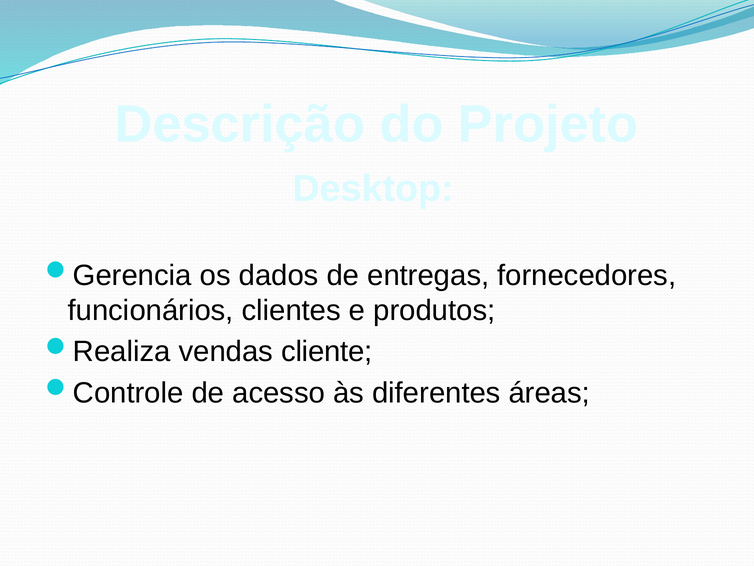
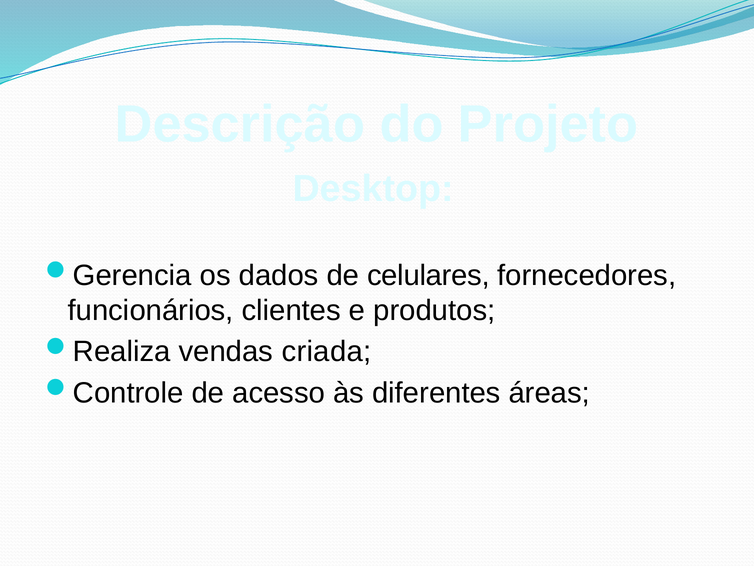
entregas: entregas -> celulares (428, 275)
cliente: cliente -> criada (326, 351)
